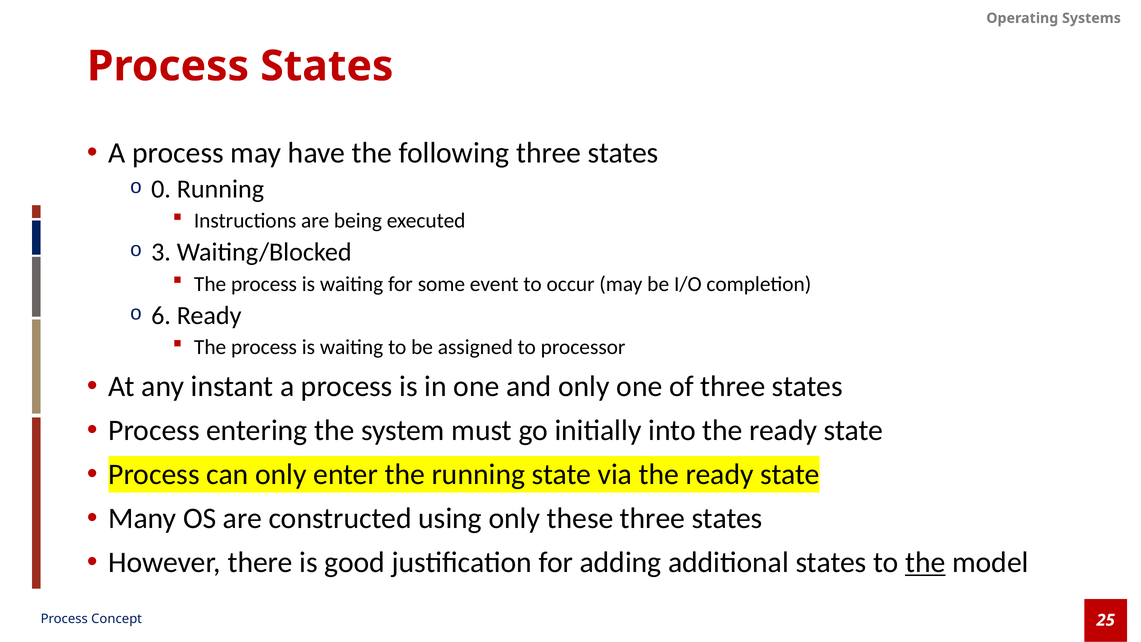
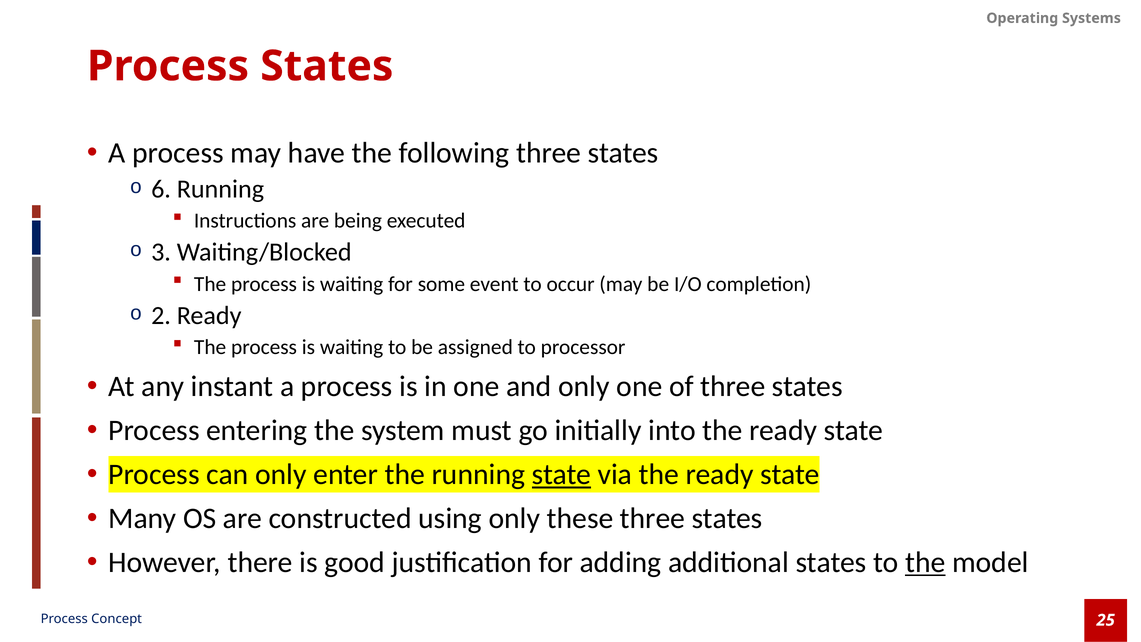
0: 0 -> 6 (161, 189)
6: 6 -> 2 (161, 315)
state underline: none -> present (561, 474)
